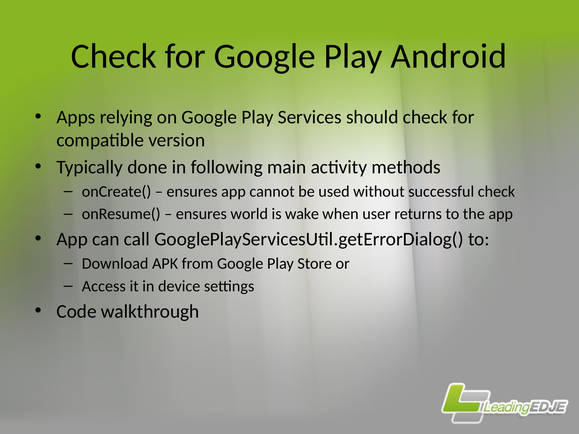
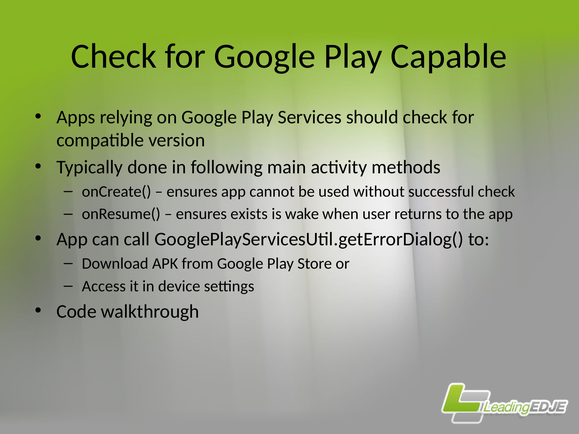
Android: Android -> Capable (449, 56)
world: world -> exists (249, 214)
